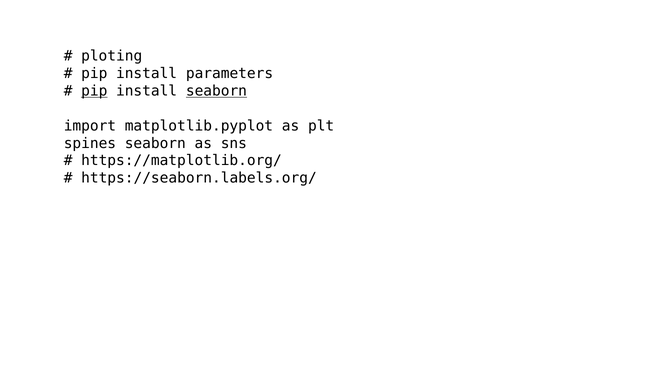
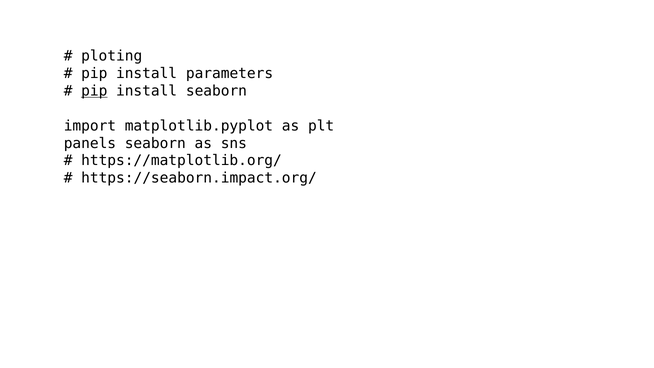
seaborn underline: present -> none (216, 91)
spines: spines -> panels (90, 143)
https://seaborn.labels.org/: https://seaborn.labels.org/ -> https://seaborn.impact.org/ (199, 178)
